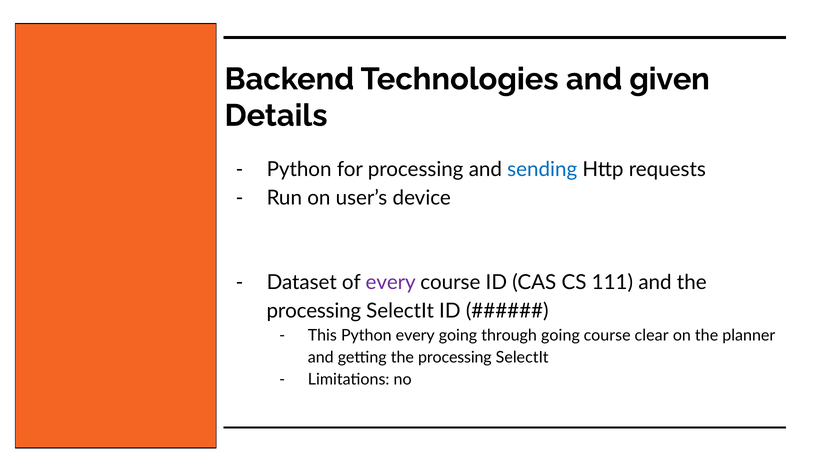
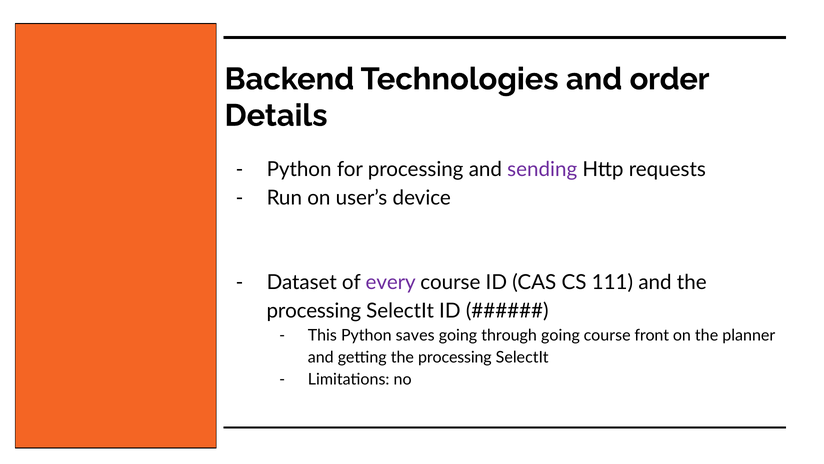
given: given -> order (670, 79)
sending colour: blue -> purple (542, 169)
Python every: every -> saves (415, 335)
clear: clear -> front (652, 335)
